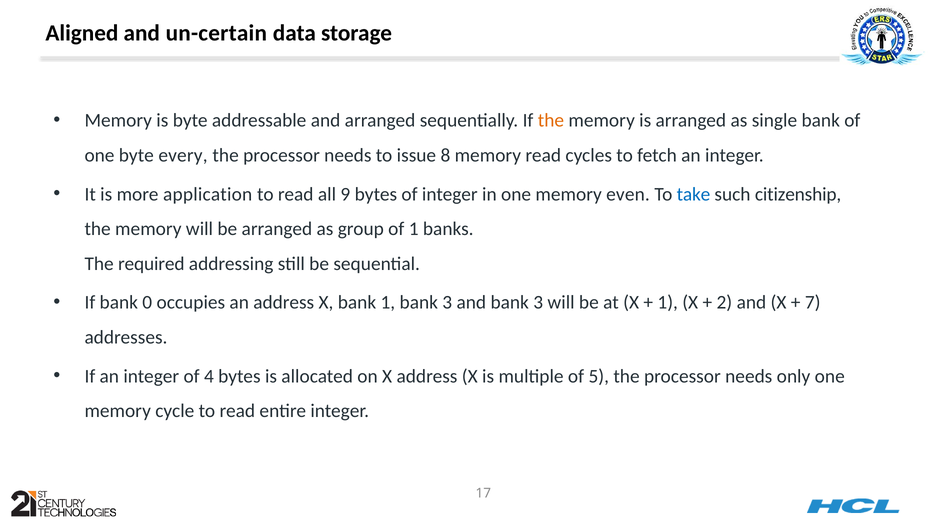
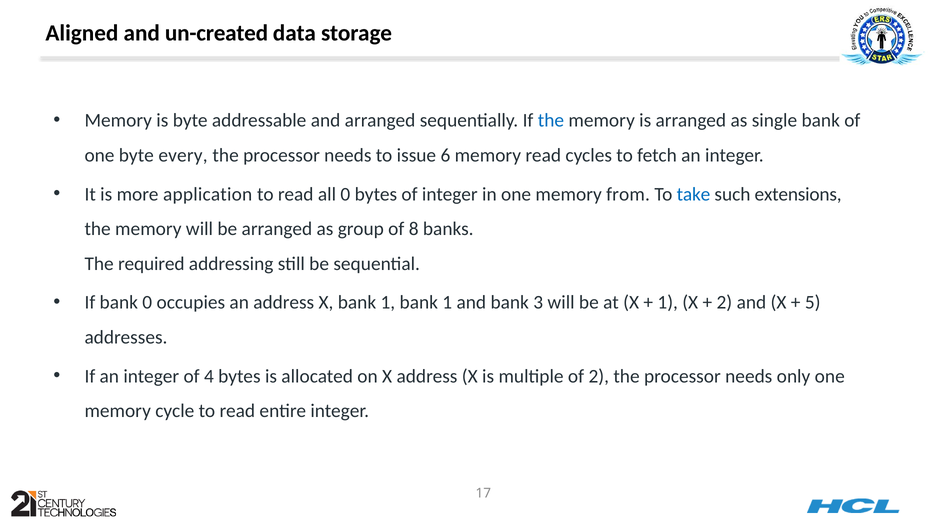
un-certain: un-certain -> un-created (217, 33)
the colour: orange -> blue (551, 121)
8: 8 -> 6 (445, 155)
all 9: 9 -> 0 (345, 194)
even: even -> from (628, 194)
citizenship: citizenship -> extensions (798, 194)
of 1: 1 -> 8 (414, 229)
1 bank 3: 3 -> 1 (447, 303)
7: 7 -> 5 (813, 303)
of 5: 5 -> 2 (599, 376)
